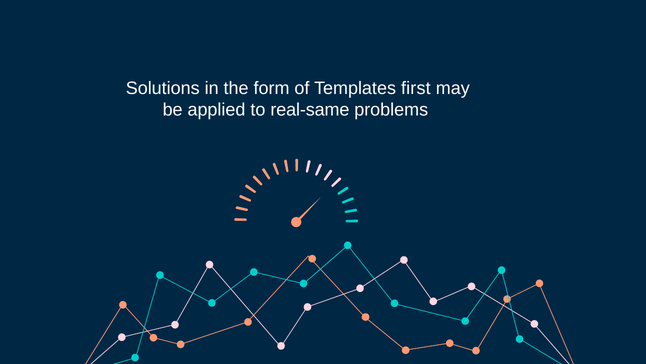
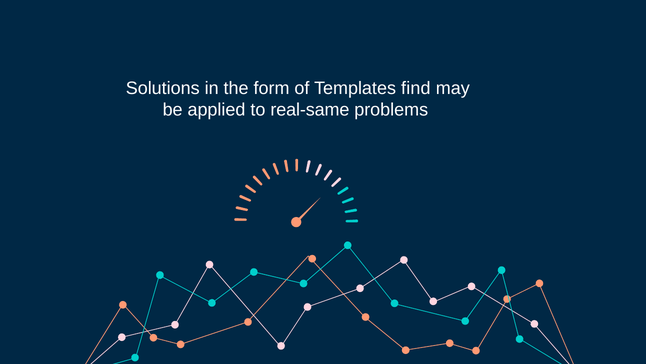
first: first -> find (416, 88)
